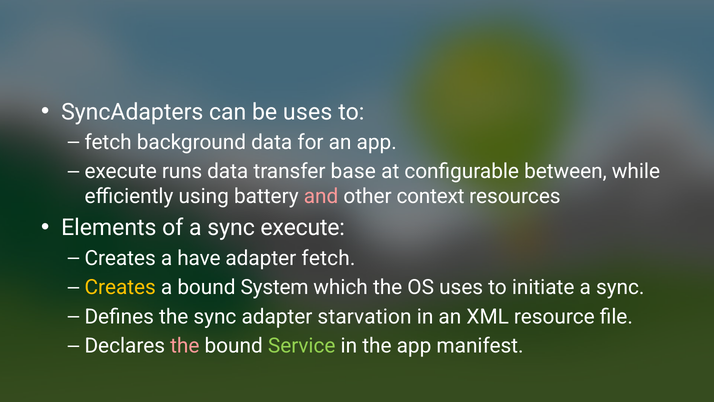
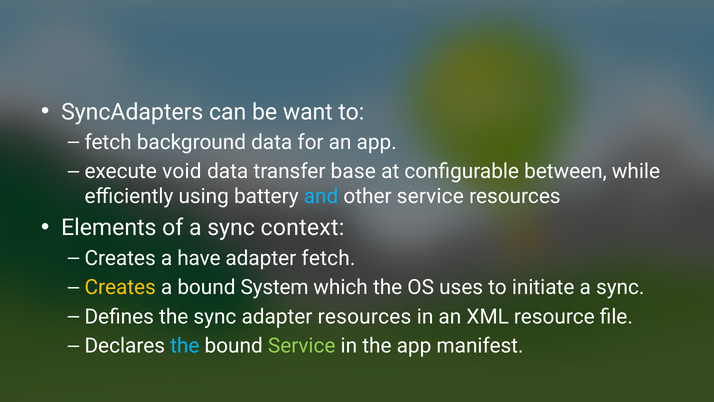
be uses: uses -> want (308, 112)
runs: runs -> void (182, 171)
and colour: pink -> light blue (321, 196)
other context: context -> service (430, 196)
sync execute: execute -> context (302, 228)
adapter starvation: starvation -> resources (364, 316)
the colour: pink -> light blue (185, 346)
